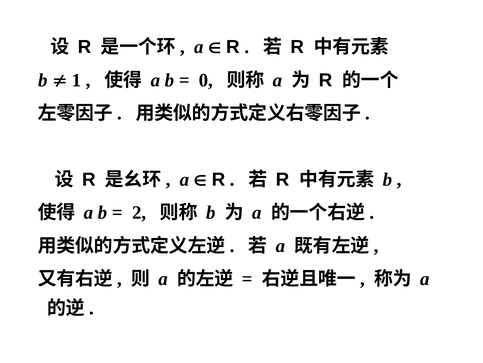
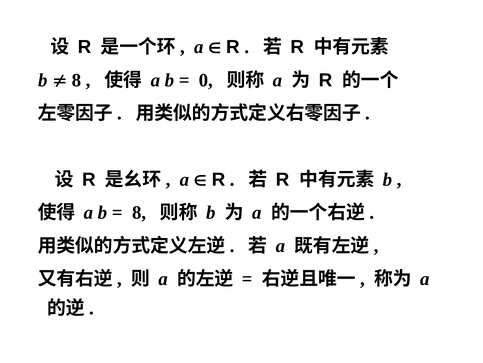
1: 1 -> 8 (77, 80)
2: 2 -> 8 (139, 212)
